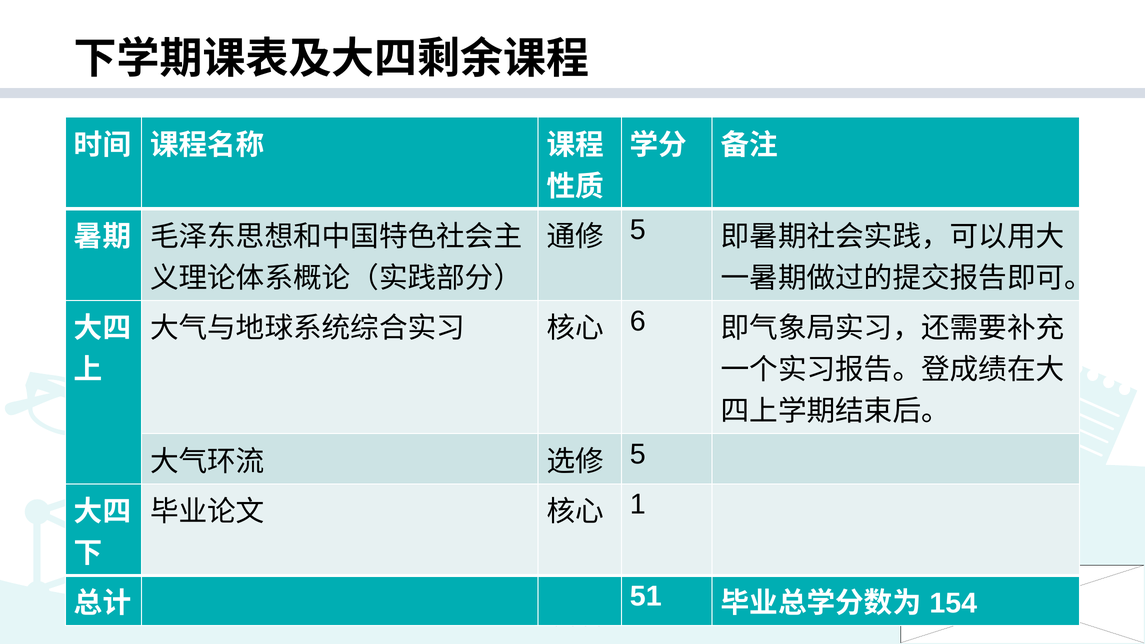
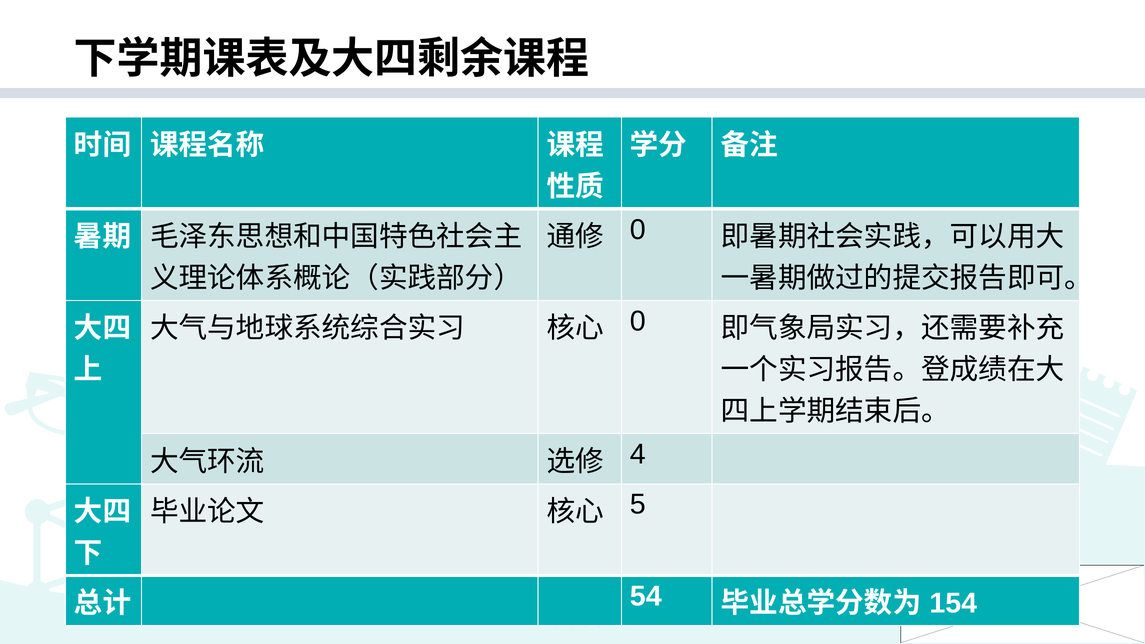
5: 5 -> 0 (638, 230)
6: 6 -> 0 (638, 321)
5: 5 -> 4 (638, 454)
1: 1 -> 5 (638, 505)
51: 51 -> 54 (646, 596)
